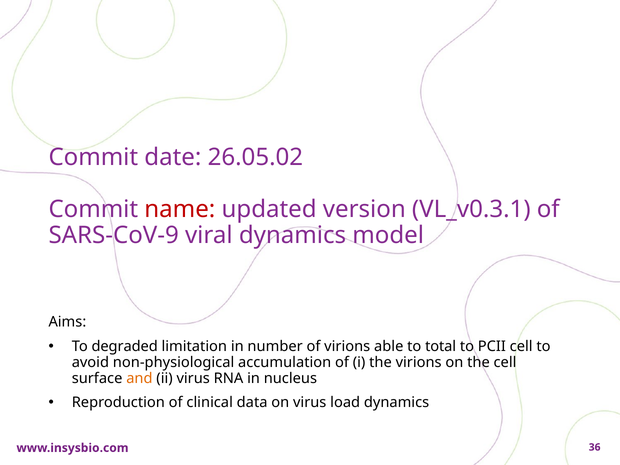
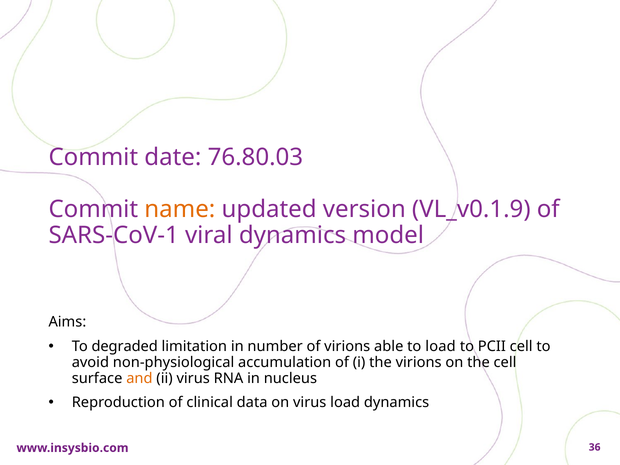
26.05.02: 26.05.02 -> 76.80.03 (255, 157)
name colour: red -> orange (180, 209)
VL_v0.3.1: VL_v0.3.1 -> VL_v0.1.9 (471, 209)
SARS-CoV-9: SARS-CoV-9 -> SARS-CoV-1 (114, 235)
to total: total -> load (441, 347)
